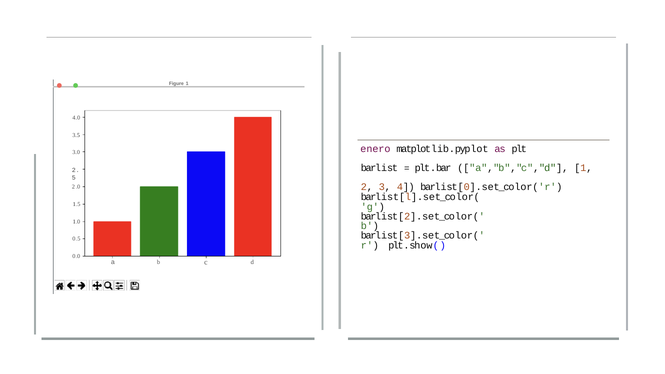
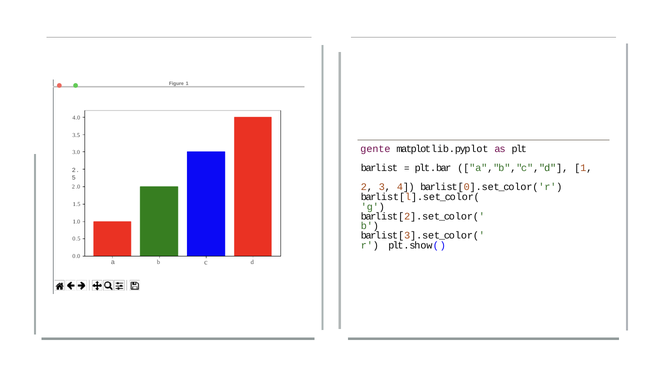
enero: enero -> gente (375, 149)
